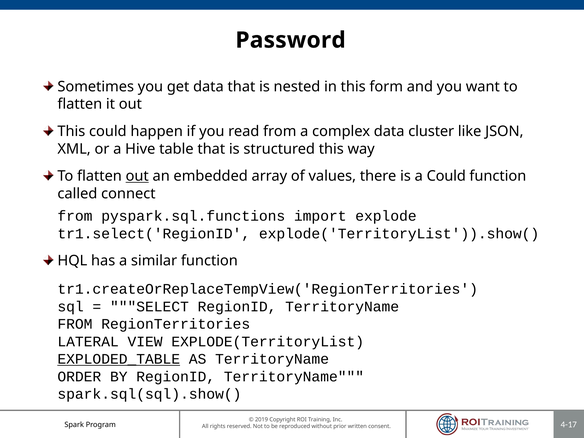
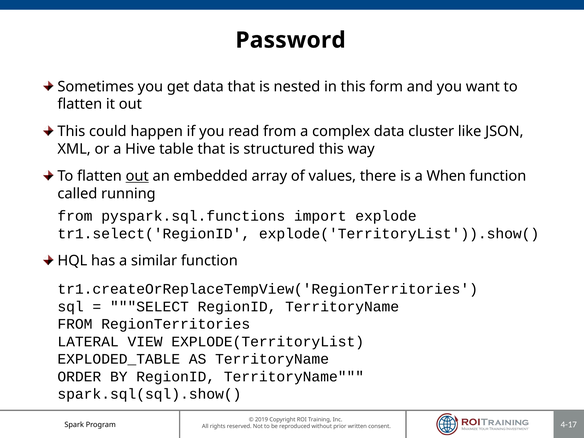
a Could: Could -> When (446, 176)
connect: connect -> running (128, 194)
EXPLODED_TABLE underline: present -> none (119, 359)
